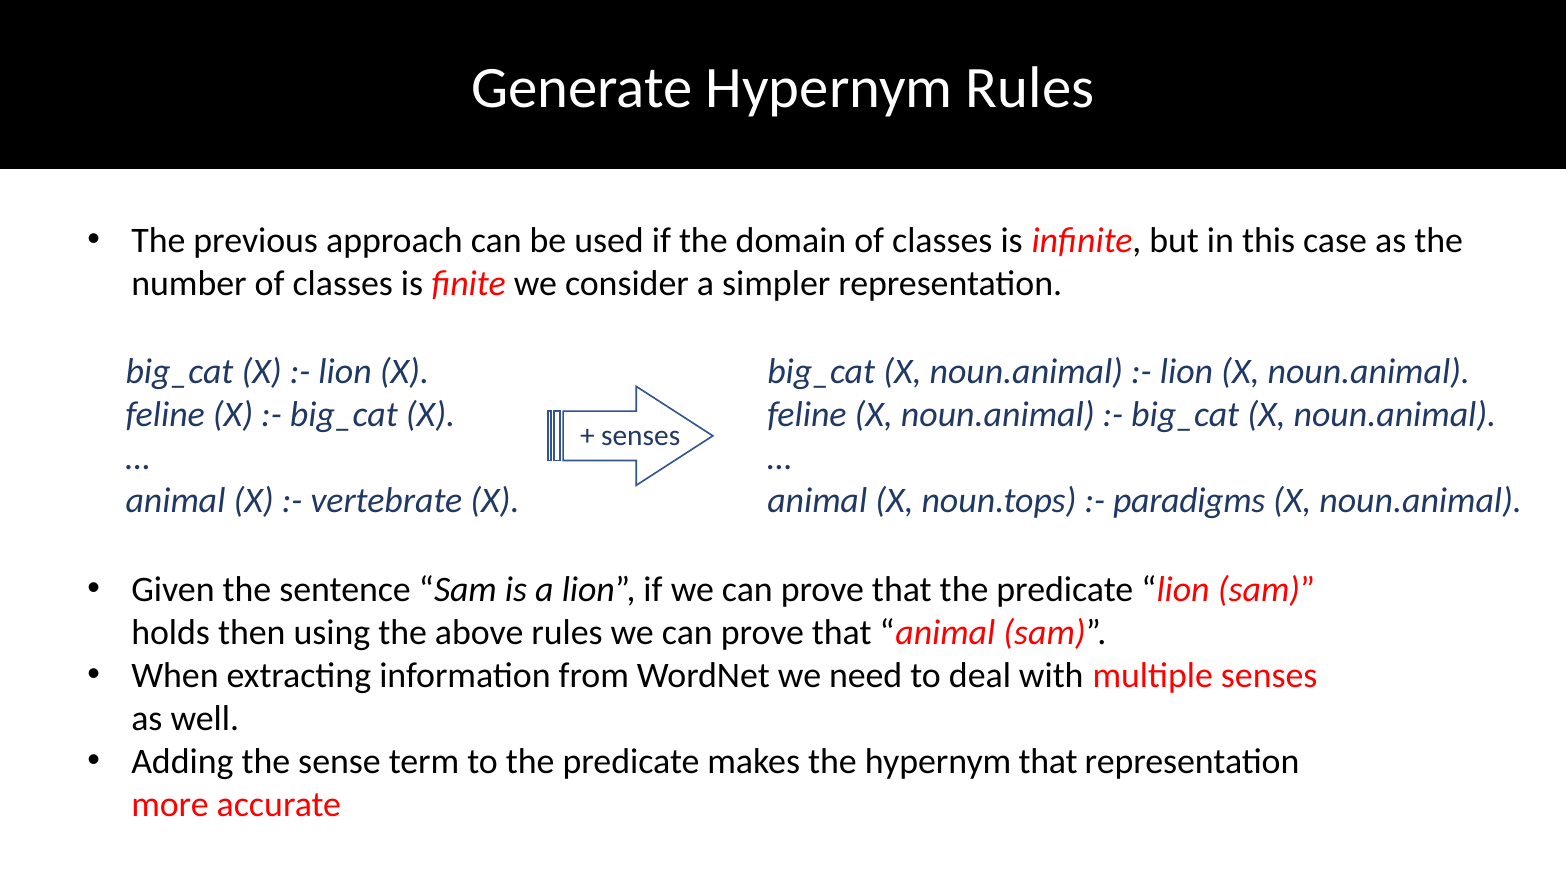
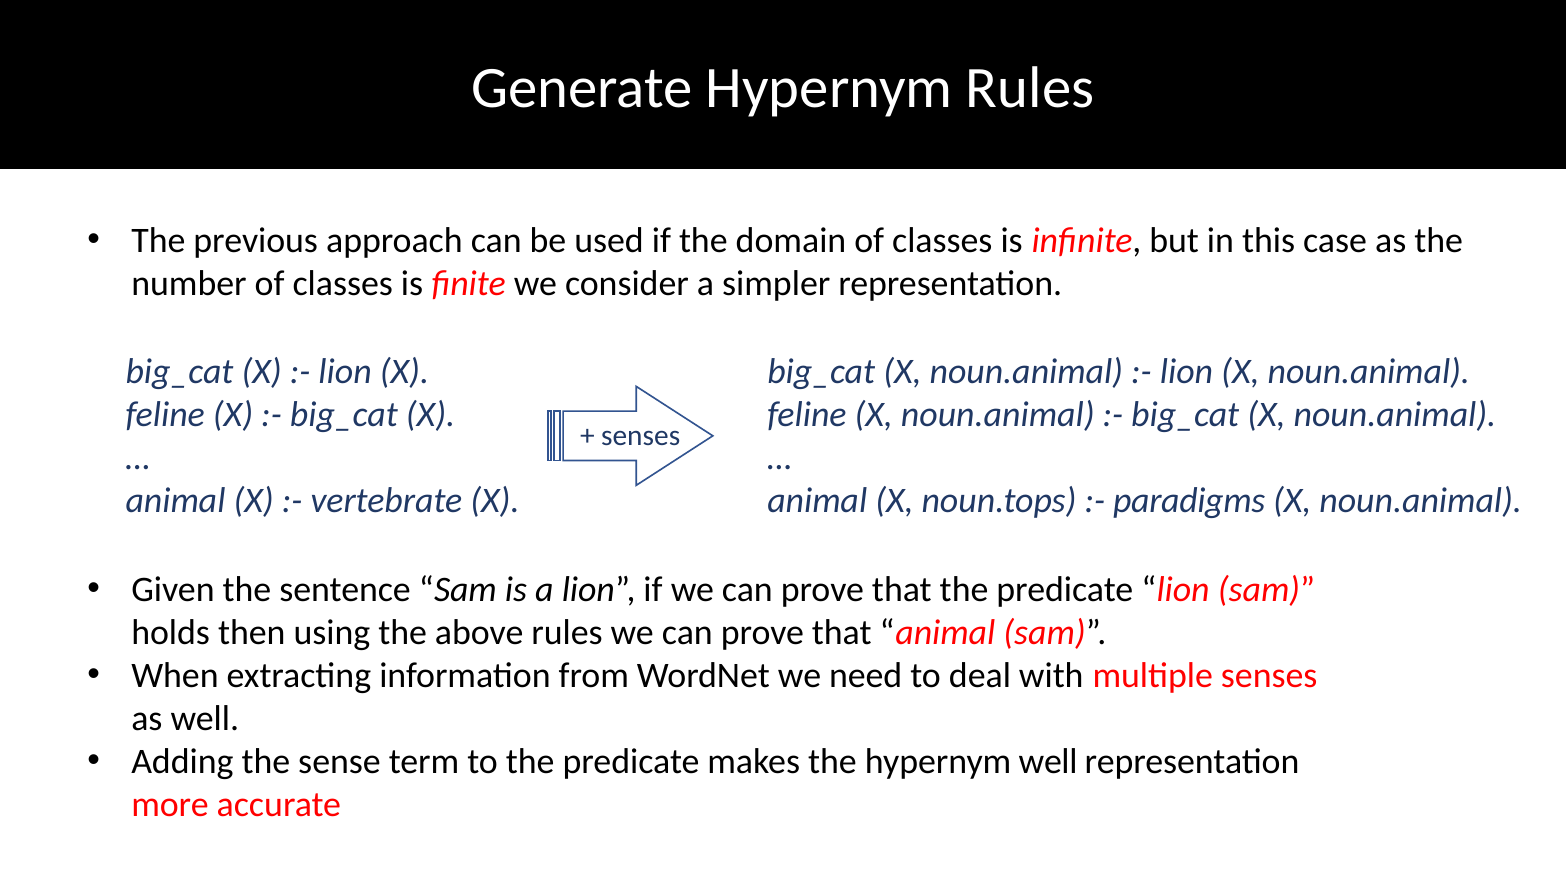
hypernym that: that -> well (1048, 762)
